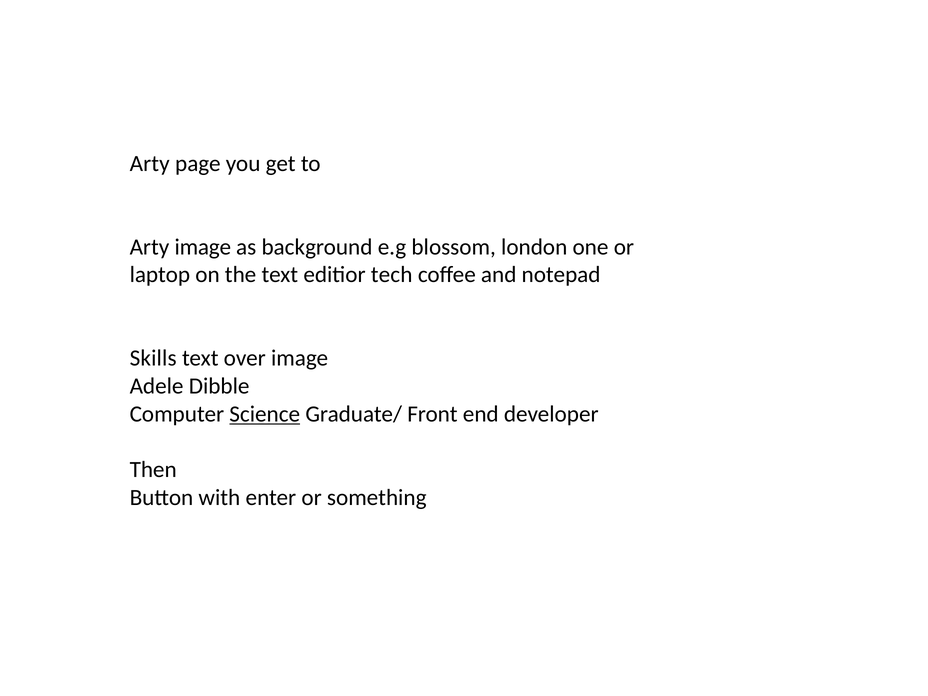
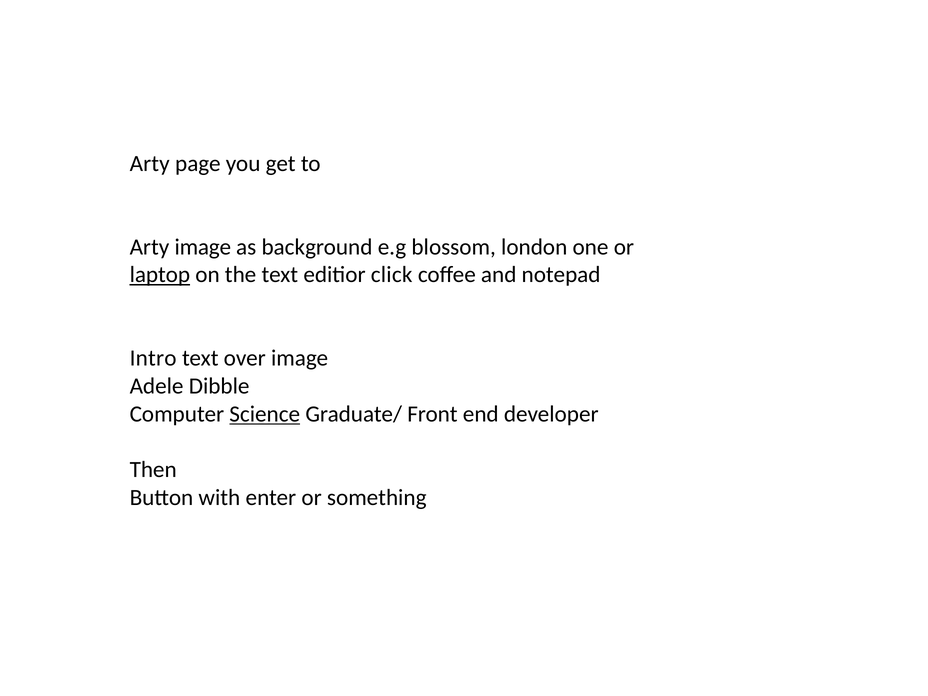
laptop underline: none -> present (160, 275)
tech: tech -> click (392, 275)
Skills: Skills -> Intro (153, 358)
